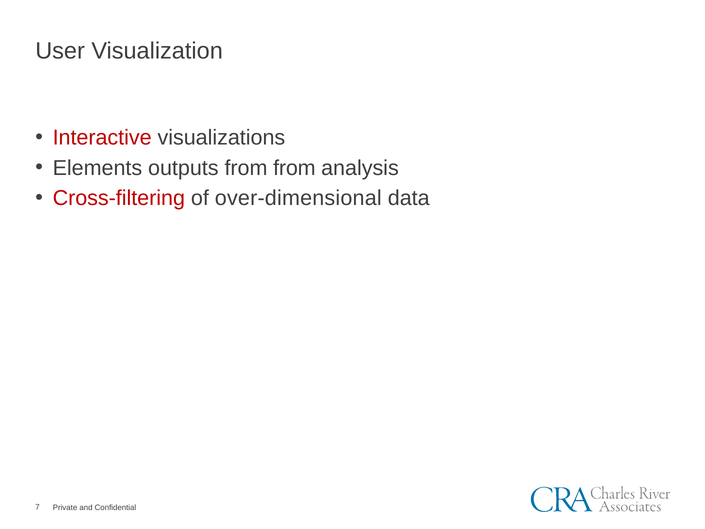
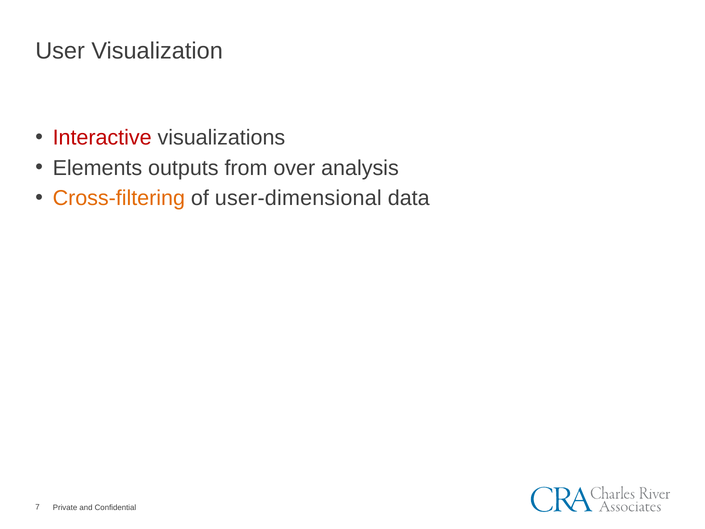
from from: from -> over (294, 168)
Cross-filtering colour: red -> orange (119, 198)
over-dimensional: over-dimensional -> user-dimensional (298, 198)
